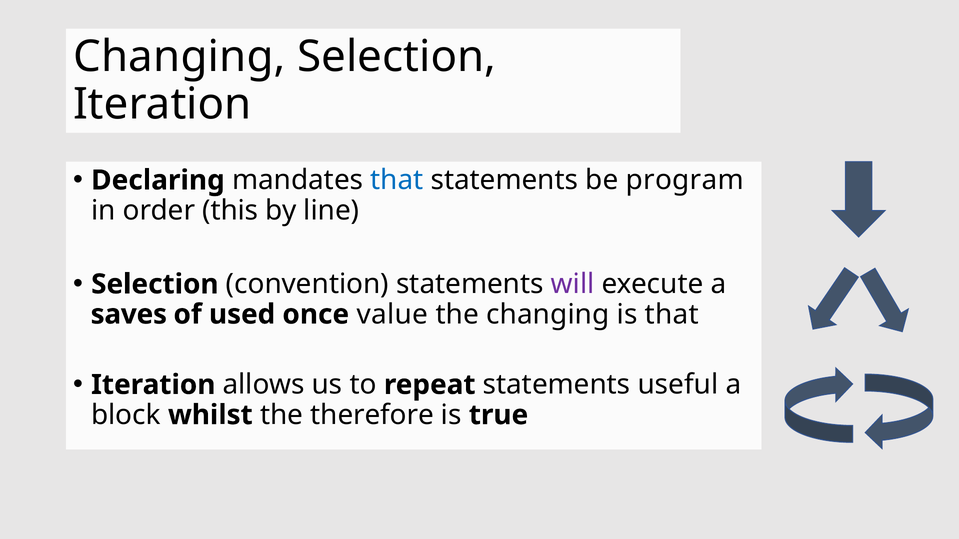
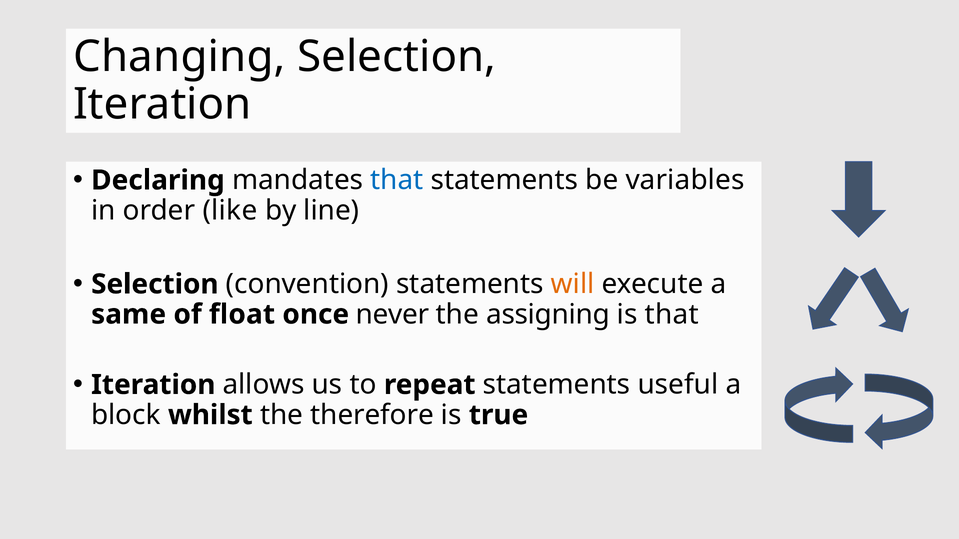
program: program -> variables (685, 180)
this: this -> like (230, 211)
will colour: purple -> orange (573, 284)
saves: saves -> same (129, 315)
used: used -> float (242, 315)
value: value -> never (393, 315)
the changing: changing -> assigning (548, 315)
